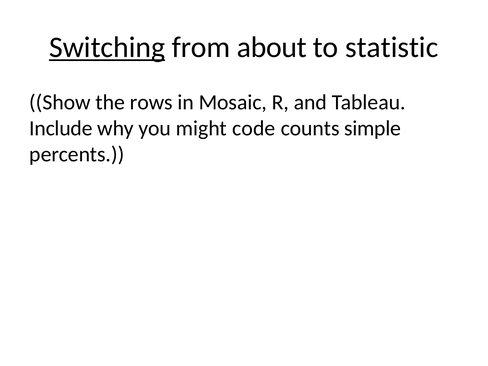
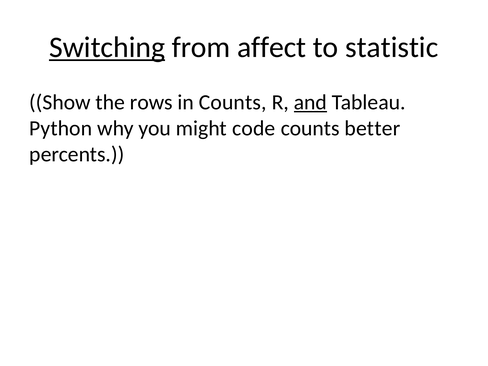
about: about -> affect (272, 47)
in Mosaic: Mosaic -> Counts (233, 102)
and underline: none -> present (310, 102)
Include: Include -> Python (61, 128)
simple: simple -> better (372, 128)
